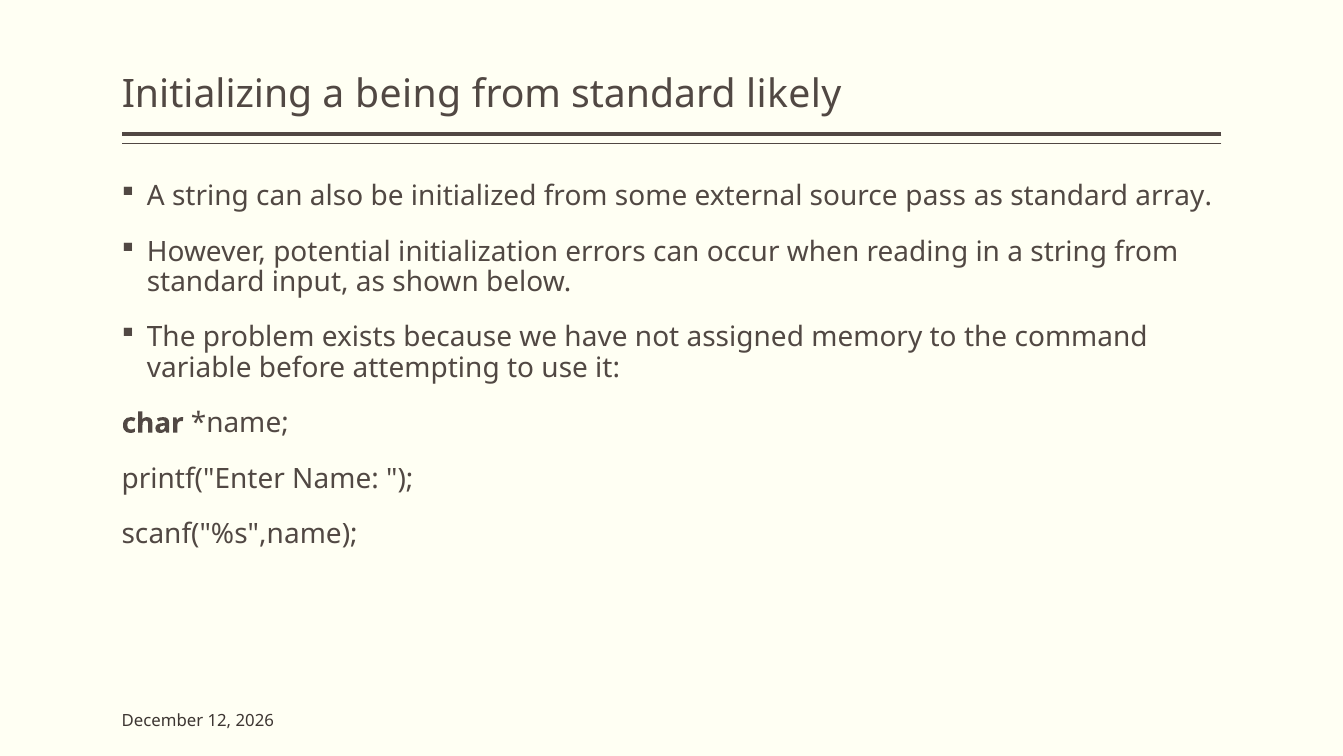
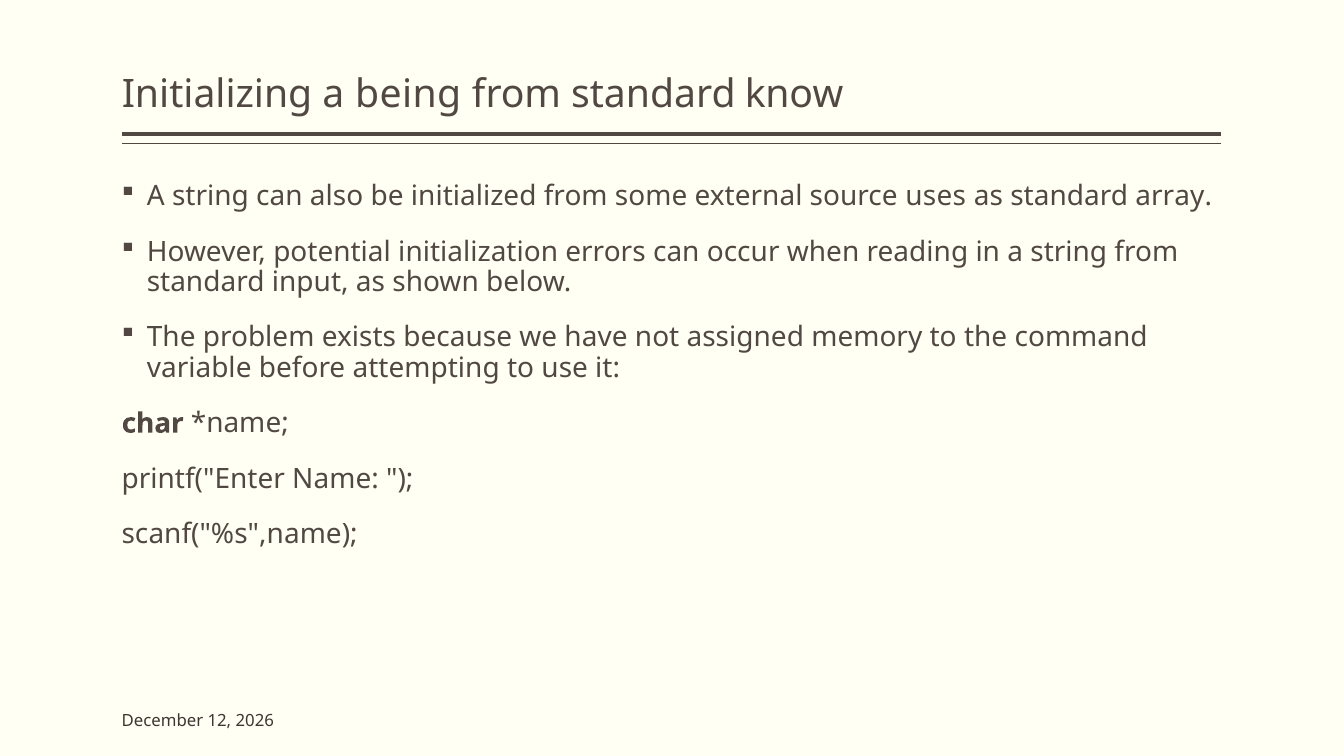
likely: likely -> know (794, 94)
pass: pass -> uses (936, 196)
